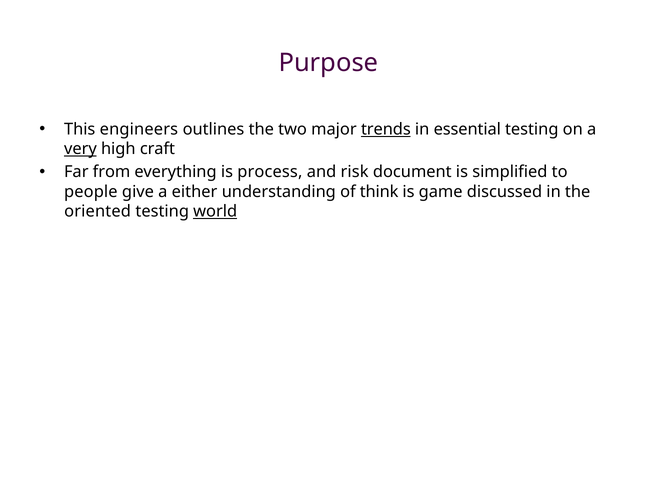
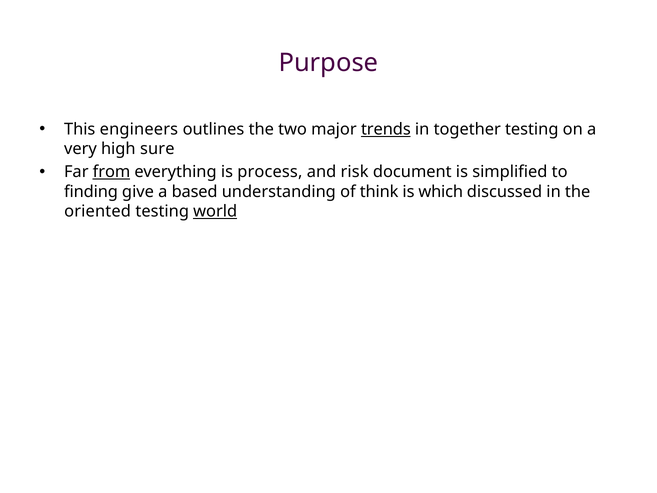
essential: essential -> together (467, 129)
very underline: present -> none (80, 149)
craft: craft -> sure (157, 149)
from underline: none -> present (111, 172)
people: people -> finding (91, 192)
either: either -> based (195, 192)
game: game -> which (441, 192)
